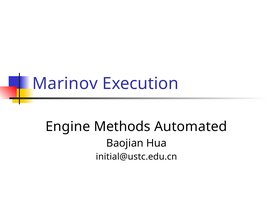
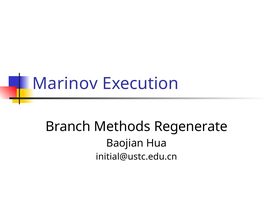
Engine: Engine -> Branch (68, 127)
Automated: Automated -> Regenerate (191, 127)
